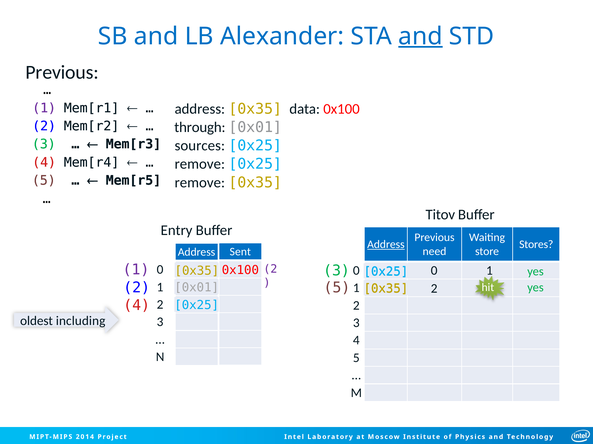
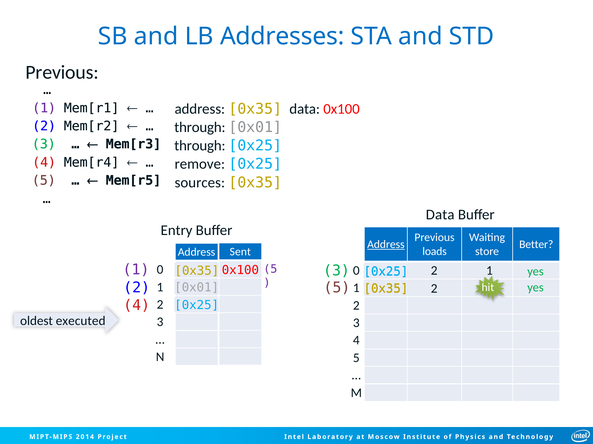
Alexander: Alexander -> Addresses (282, 36)
and underline: present -> none (420, 36)
sources: sources -> through (200, 146)
remove: remove -> sources (200, 183)
Titov: Titov -> Data (440, 215)
Stores: Stores -> Better (536, 245)
need: need -> loads (435, 252)
0x100 2: 2 -> 5 (270, 269)
0: 0 -> 2 (434, 271)
including: including -> executed (81, 321)
